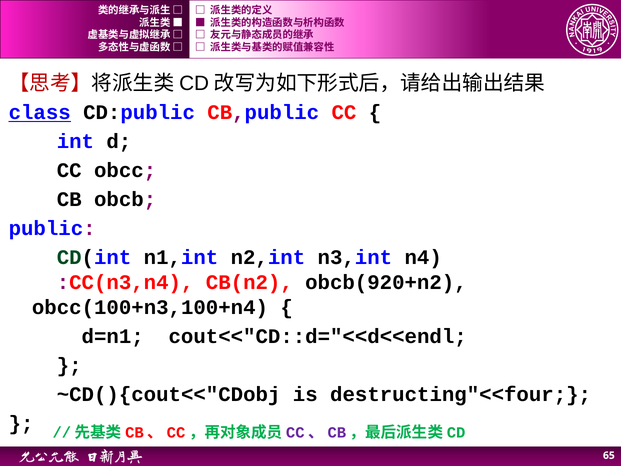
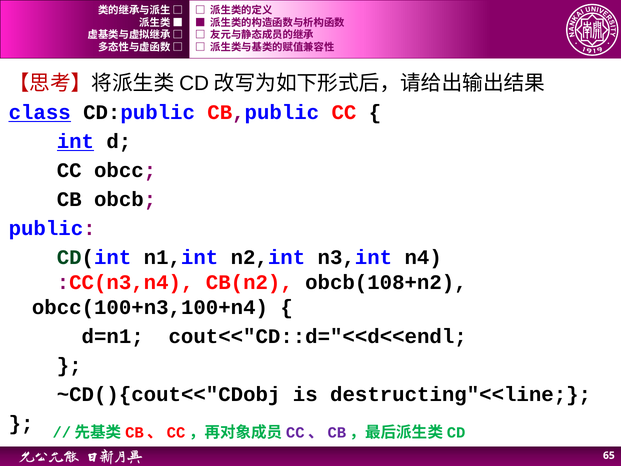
int underline: none -> present (75, 142)
obcb(920+n2: obcb(920+n2 -> obcb(108+n2 (386, 282)
destructing"<<four: destructing"<<four -> destructing"<<line (461, 394)
